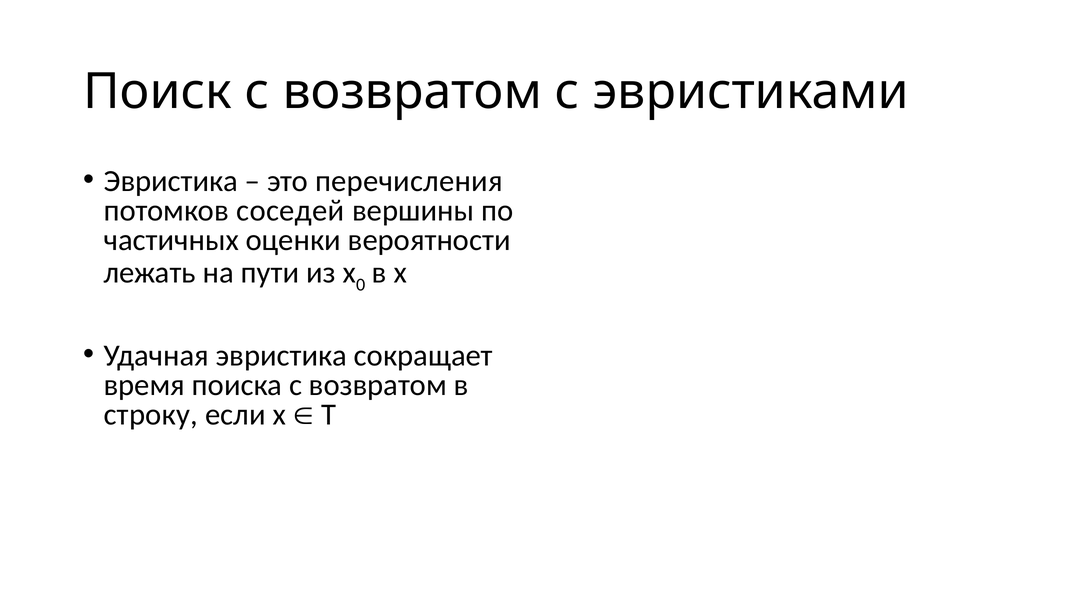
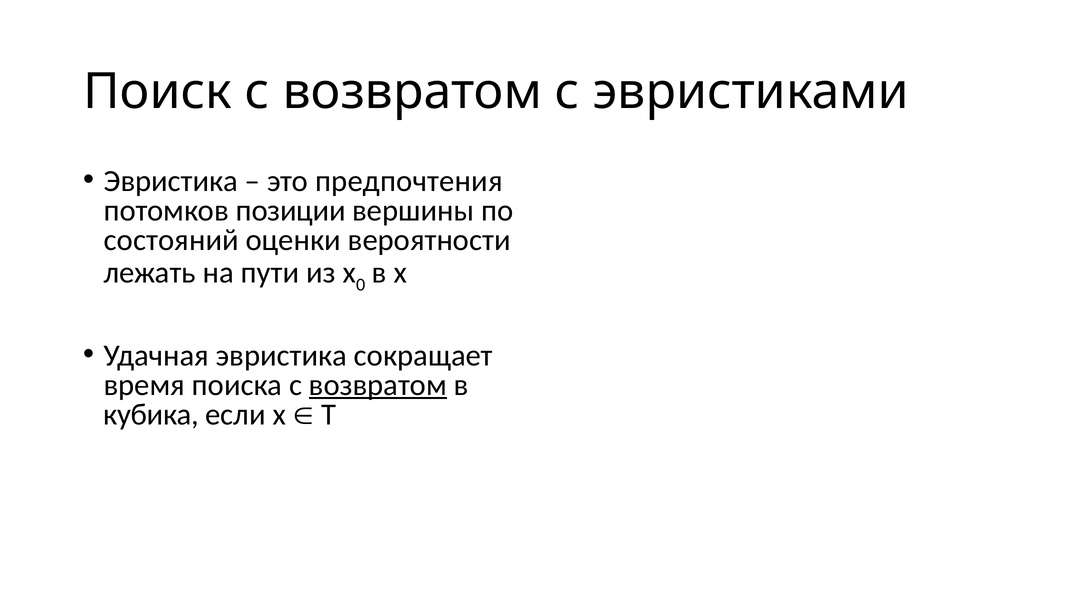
перечисления: перечисления -> предпочтения (409, 181)
соседей: соседей -> позиции (291, 211)
частичных: частичных -> состояний (171, 240)
возвратом underline: none -> present (378, 385)
строку: строку -> кубика (151, 415)
